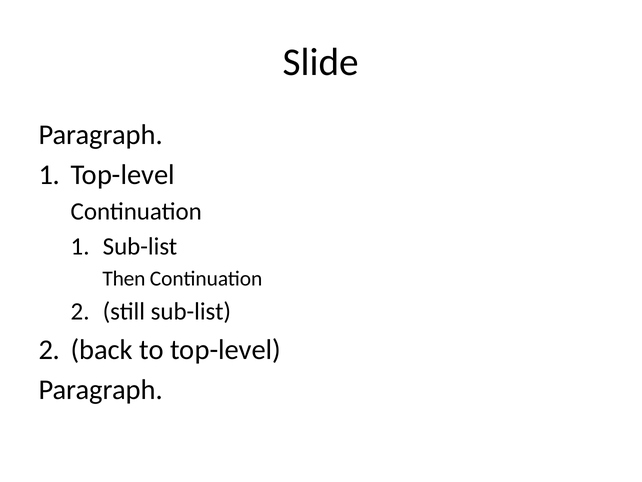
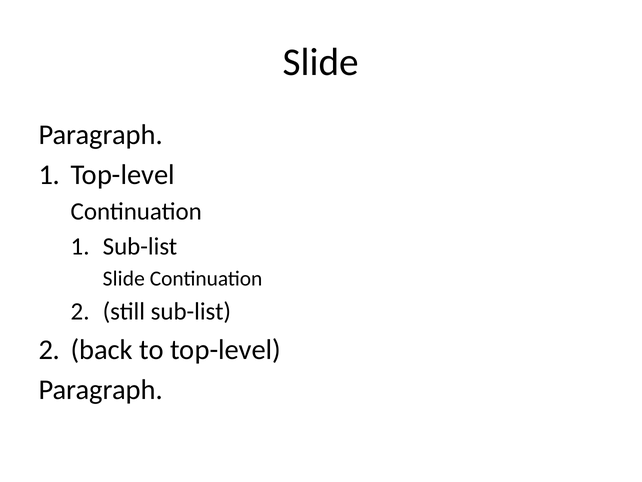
Then: Then -> Slide (124, 278)
